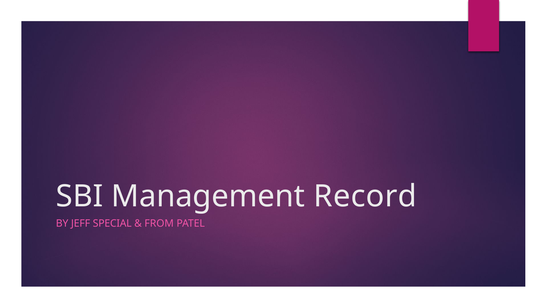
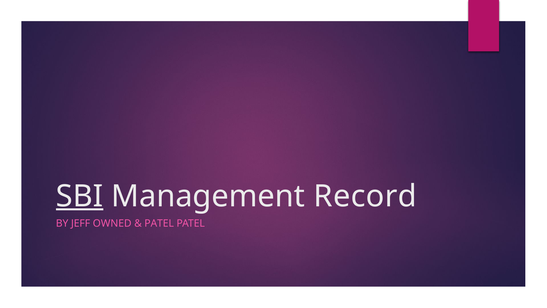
SBI underline: none -> present (80, 196)
SPECIAL: SPECIAL -> OWNED (112, 223)
FROM: FROM -> PATEL (159, 223)
